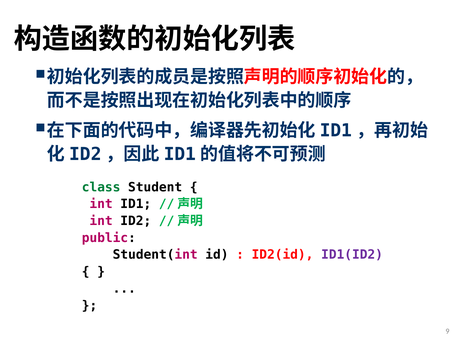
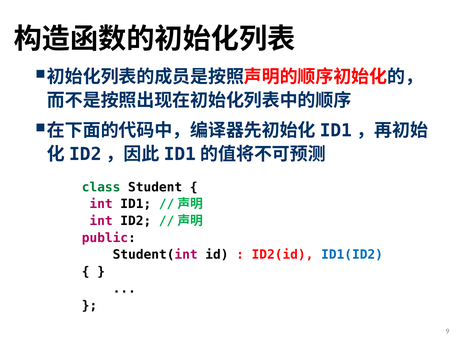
ID1(ID2 colour: purple -> blue (352, 255)
